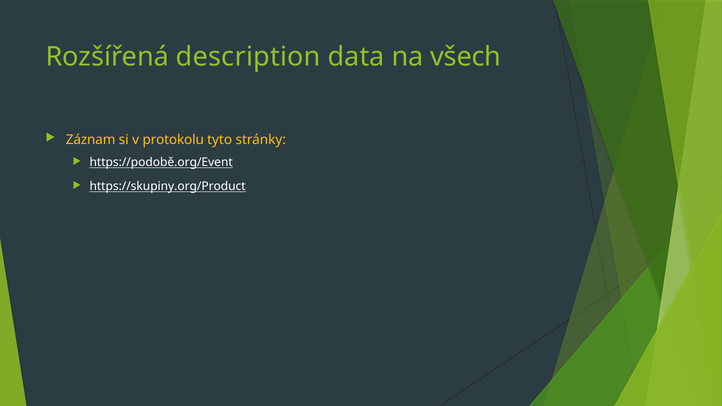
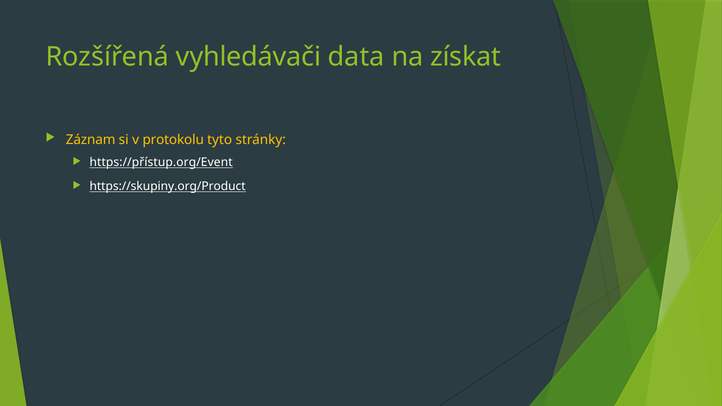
description: description -> vyhledávači (249, 57)
všech: všech -> získat (466, 57)
https://podobě.org/Event: https://podobě.org/Event -> https://přístup.org/Event (161, 162)
